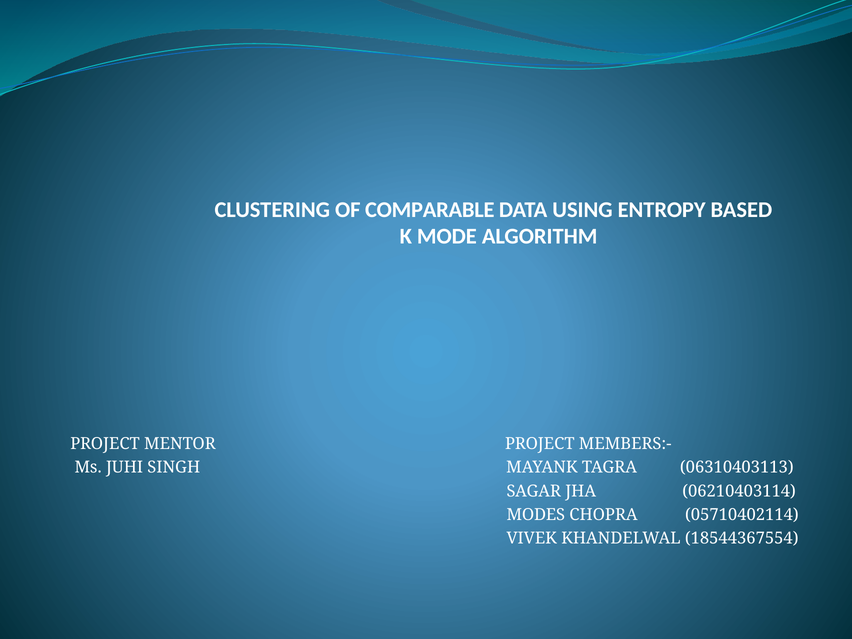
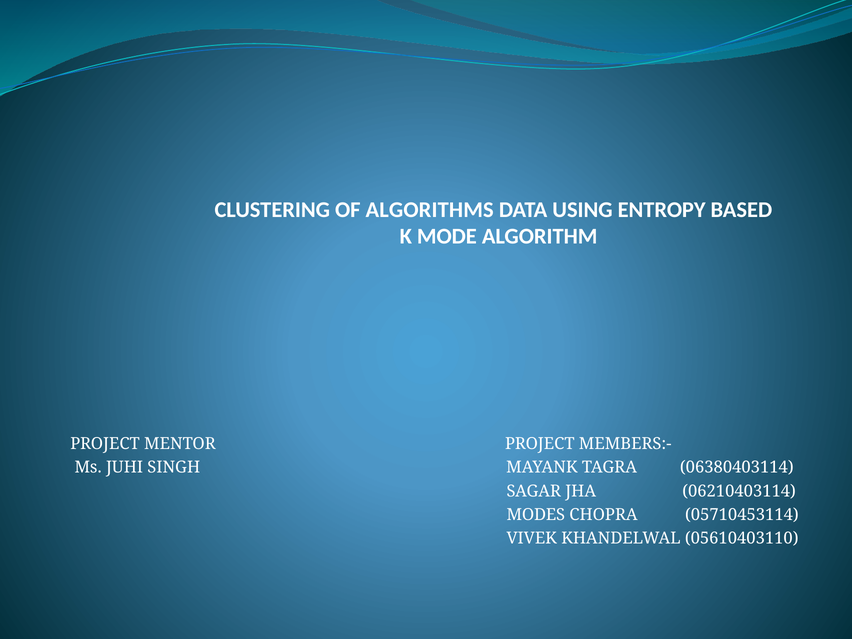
COMPARABLE: COMPARABLE -> ALGORITHMS (430, 210)
06310403113: 06310403113 -> 06380403114 (737, 467)
05710402114: 05710402114 -> 05710453114 (742, 515)
18544367554: 18544367554 -> 05610403110 (742, 538)
